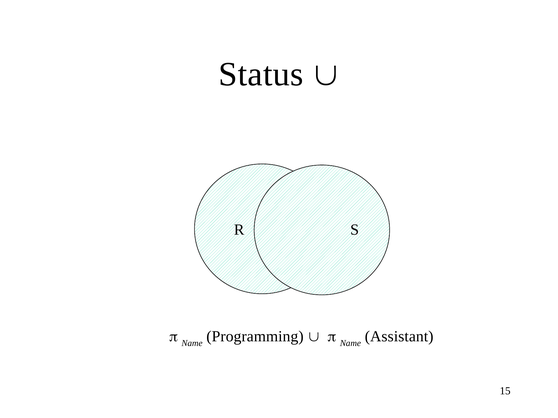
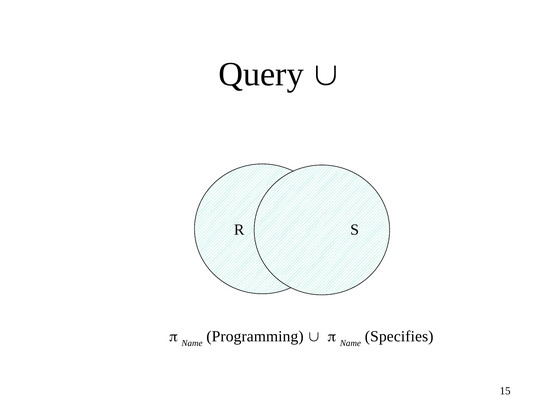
Status: Status -> Query (261, 74)
Assistant: Assistant -> Specifies (399, 337)
